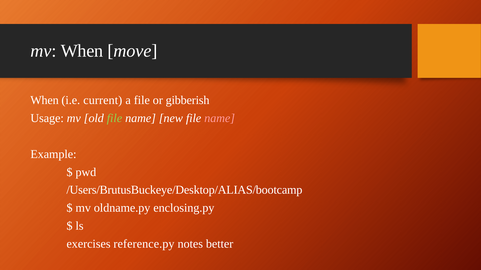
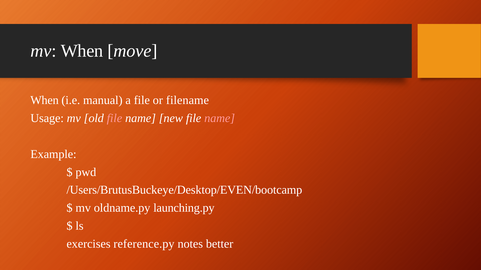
current: current -> manual (103, 100)
gibberish: gibberish -> filename (187, 100)
file colour: light green -> pink (114, 118)
/Users/BrutusBuckeye/Desktop/ALIAS/bootcamp: /Users/BrutusBuckeye/Desktop/ALIAS/bootcamp -> /Users/BrutusBuckeye/Desktop/EVEN/bootcamp (184, 190)
enclosing.py: enclosing.py -> launching.py (184, 208)
